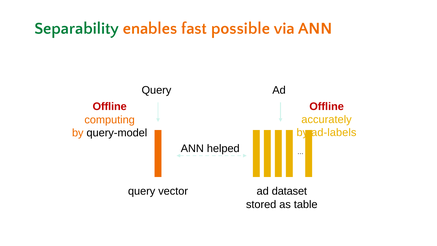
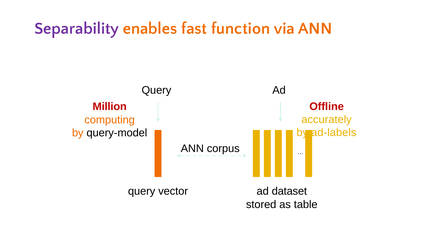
Separability colour: green -> purple (77, 28)
possible: possible -> function (241, 28)
Offline: Offline -> Million (110, 107)
helped: helped -> corpus (223, 148)
